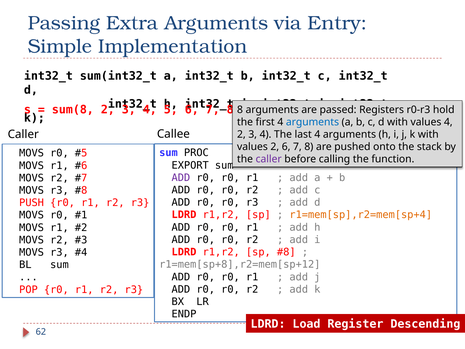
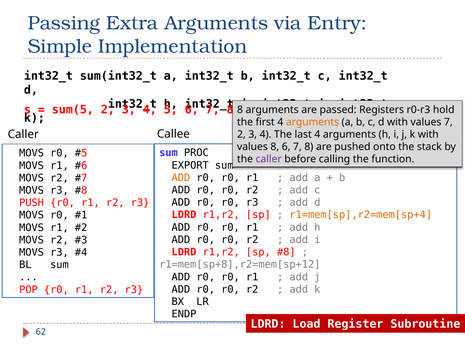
sum(8: sum(8 -> sum(5 (73, 110)
arguments colour: blue -> orange (312, 122)
values 4: 4 -> 7 (448, 122)
values 2: 2 -> 8 (275, 147)
ADD colour: purple -> orange (181, 178)
Descending: Descending -> Subroutine (425, 324)
